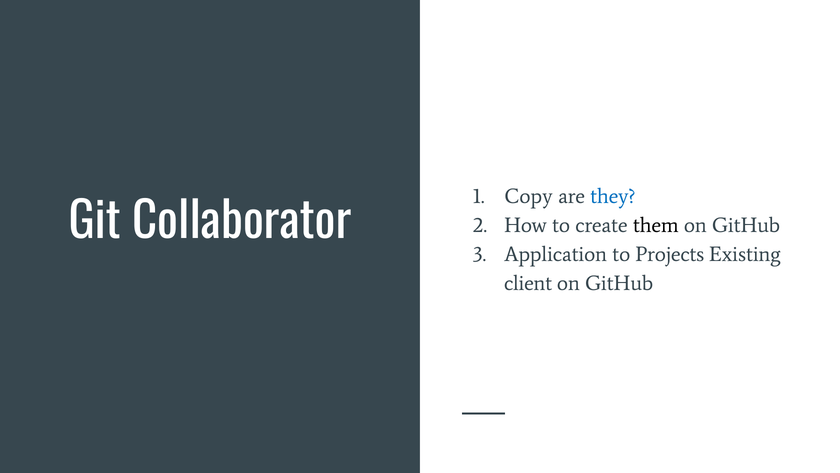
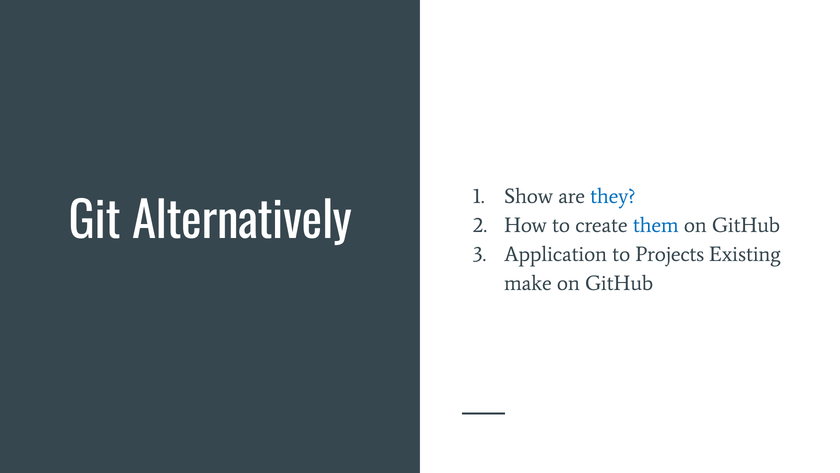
Copy: Copy -> Show (529, 196)
Collaborator: Collaborator -> Alternatively (242, 222)
them colour: black -> blue (656, 225)
client: client -> make (528, 283)
